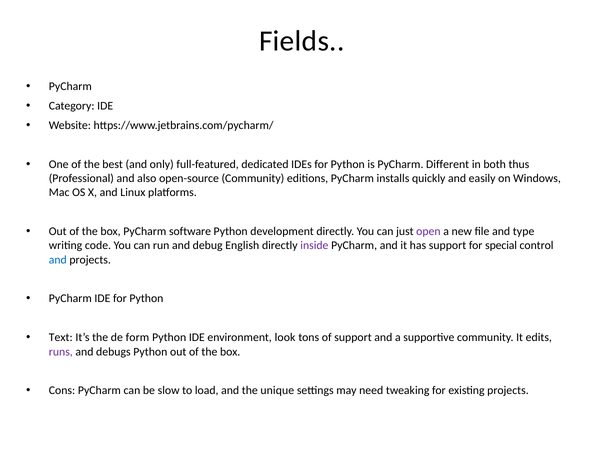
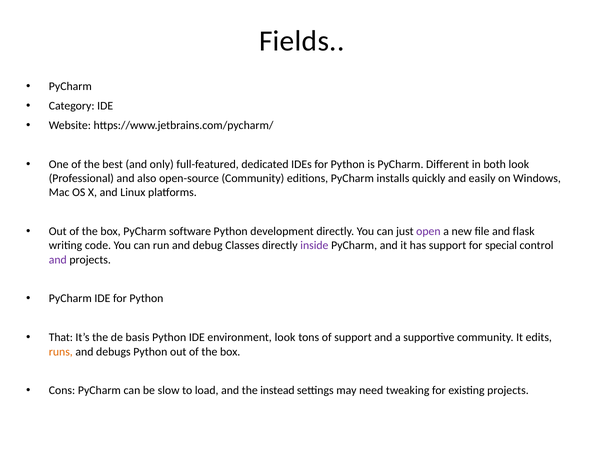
both thus: thus -> look (519, 164)
type: type -> flask (524, 231)
English: English -> Classes (242, 246)
and colour: blue -> purple (58, 260)
Text: Text -> That (61, 338)
form: form -> basis (137, 338)
runs colour: purple -> orange (61, 352)
unique: unique -> instead (277, 391)
